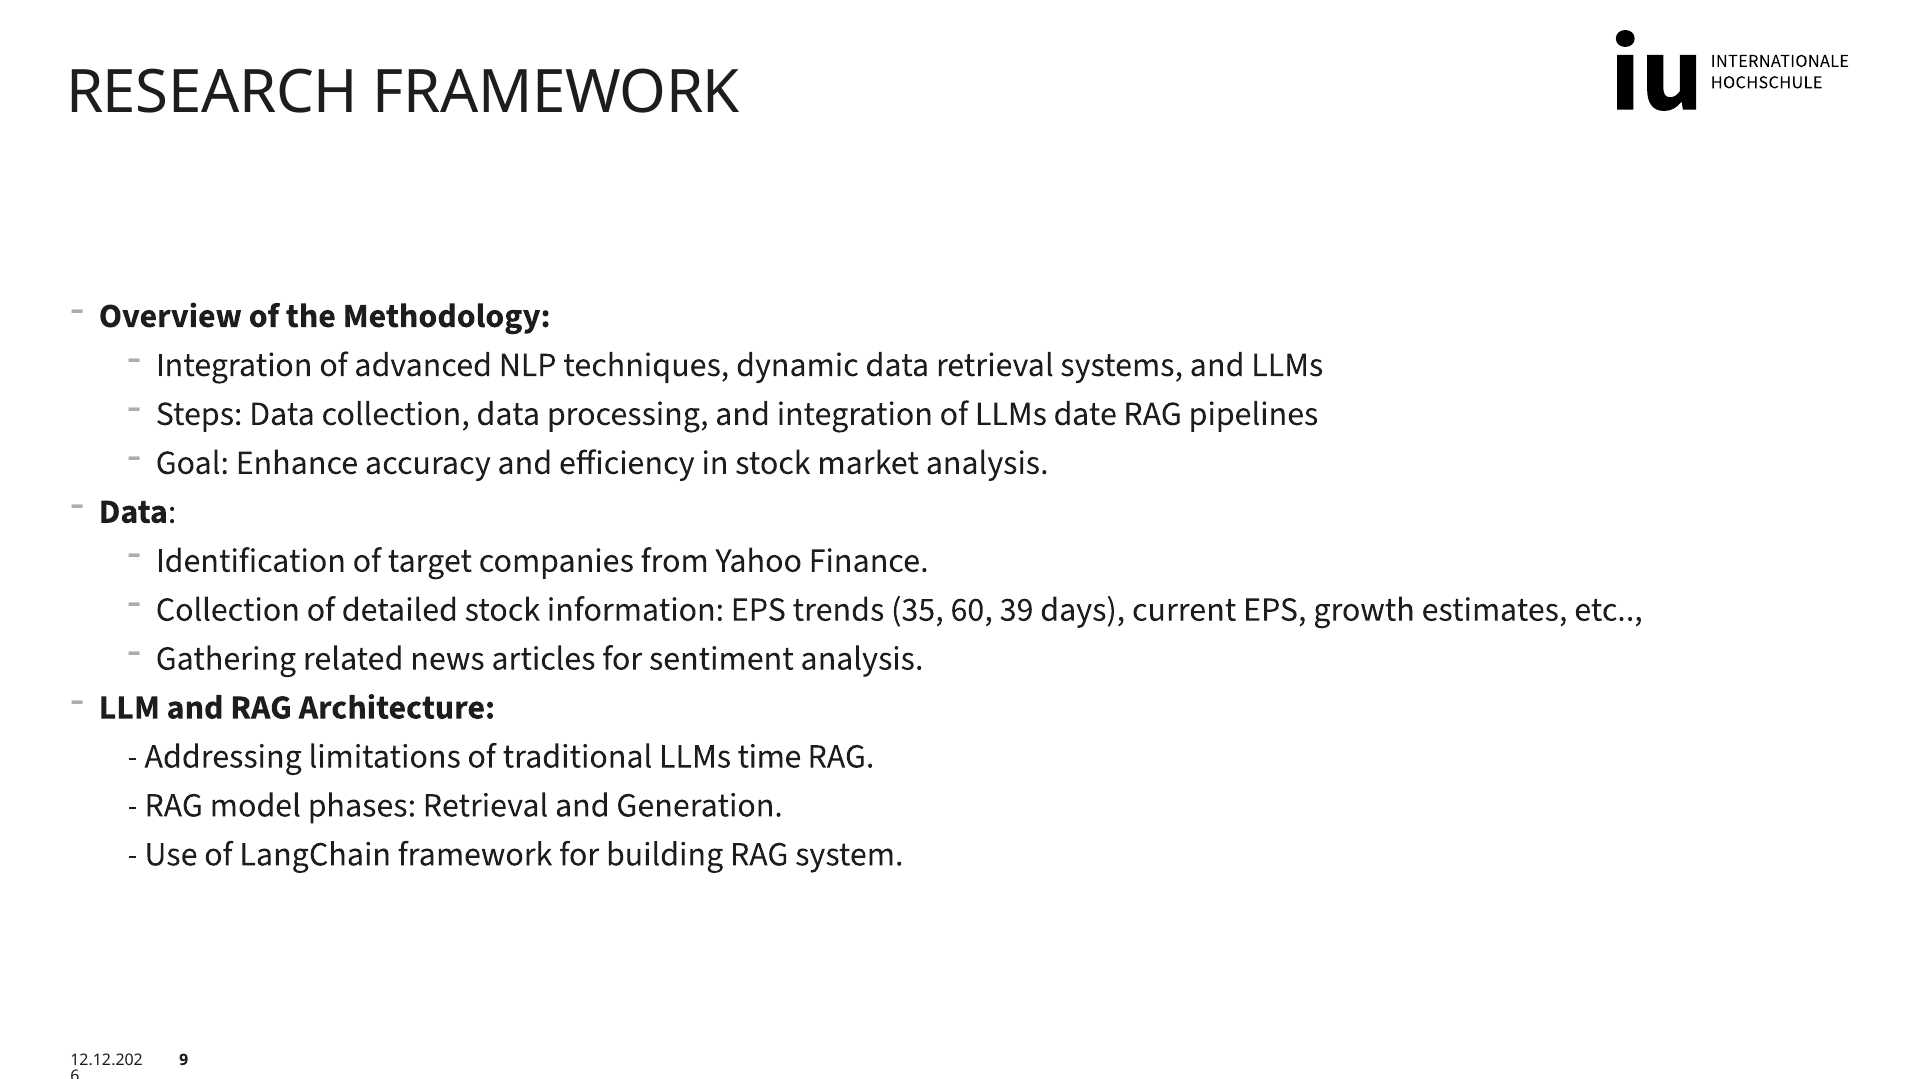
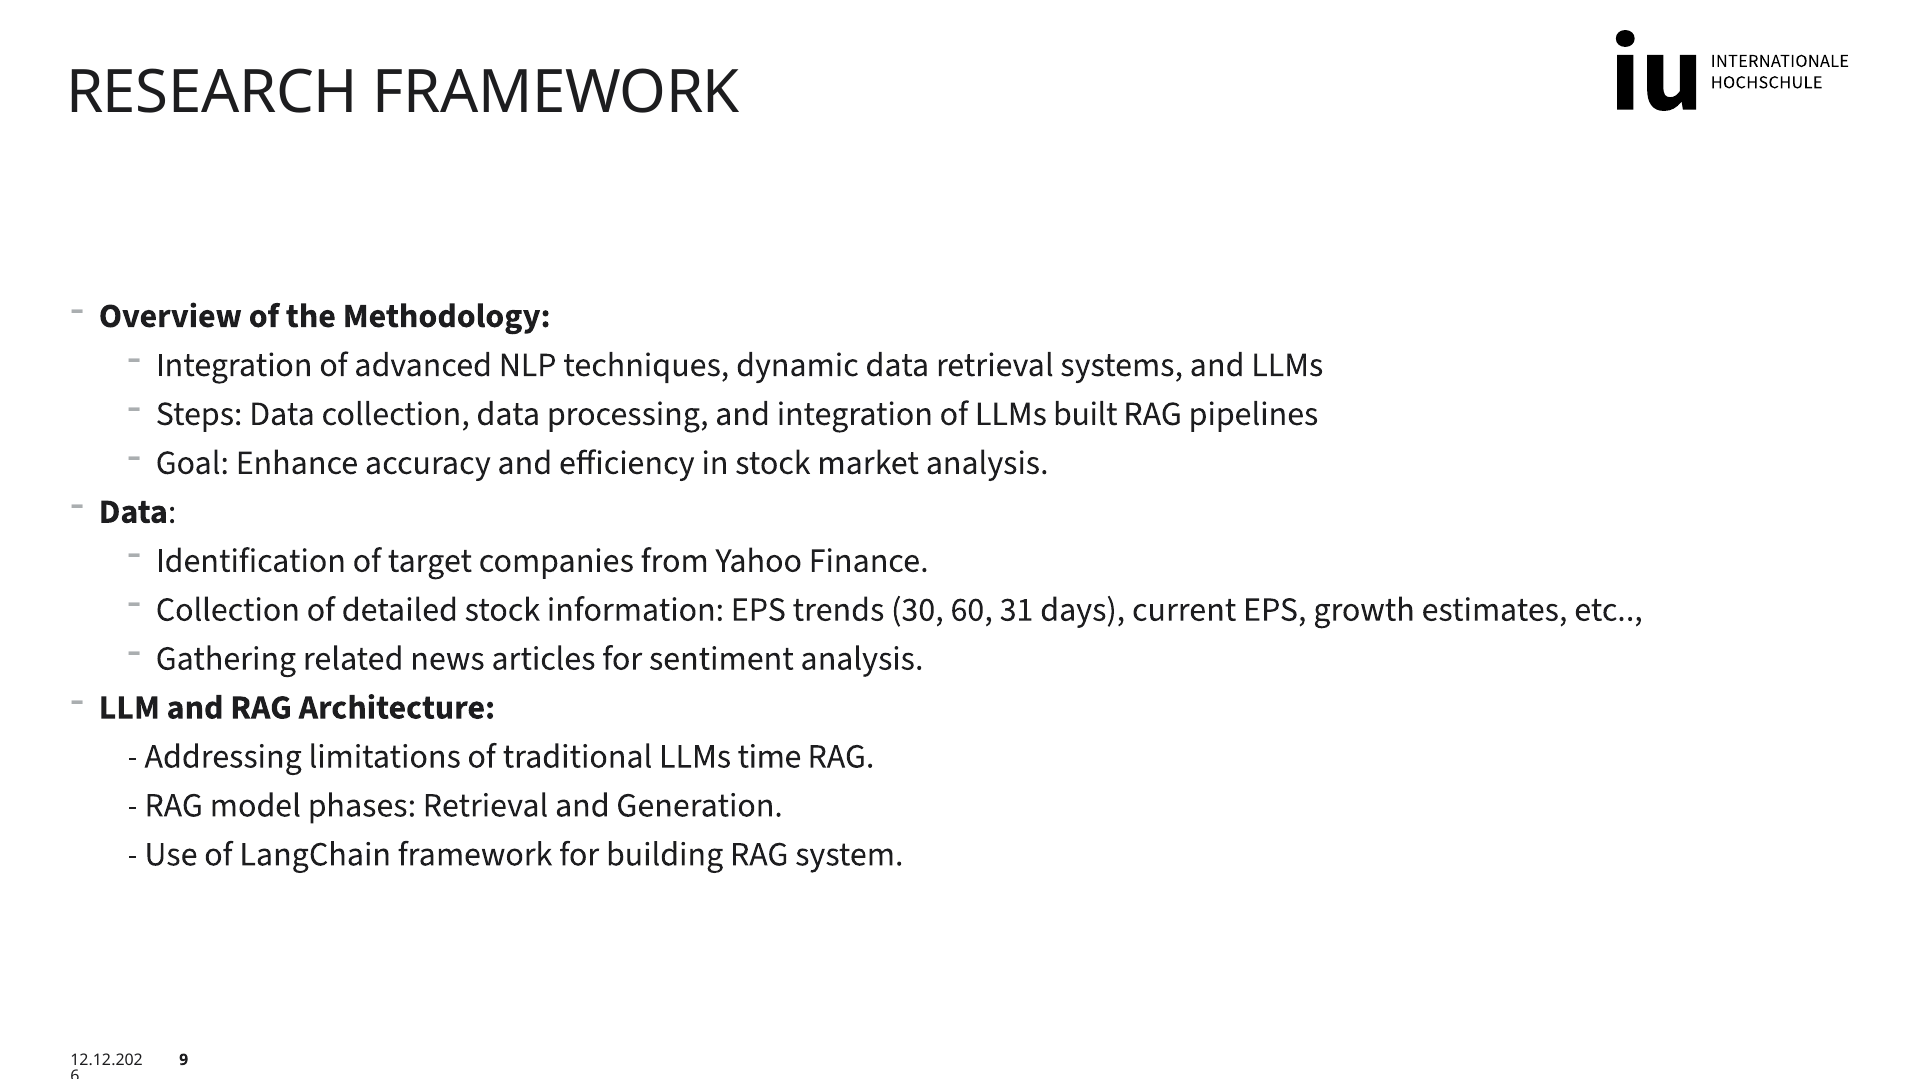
date: date -> built (1085, 414)
35: 35 -> 30 (917, 609)
39: 39 -> 31 (1017, 609)
